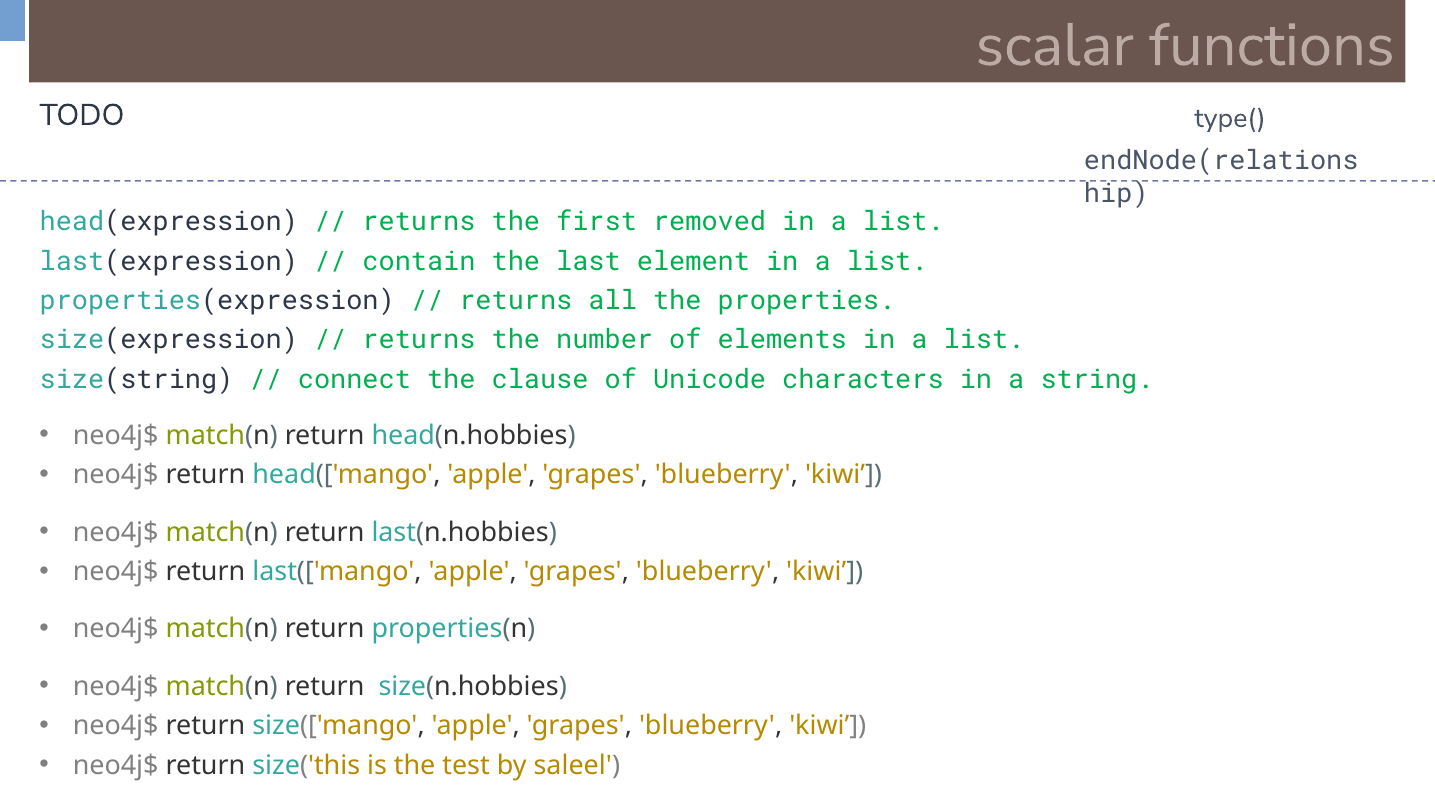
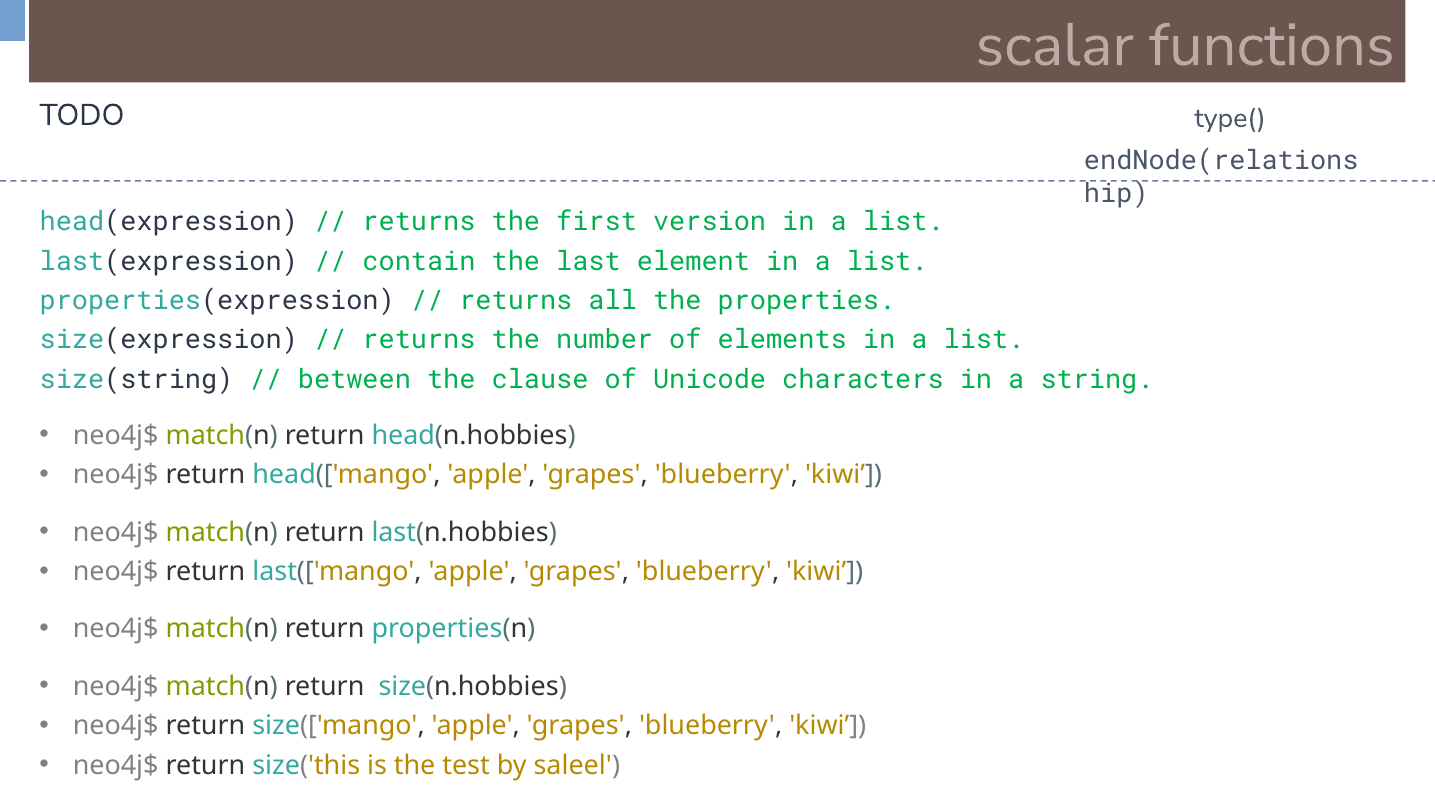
removed: removed -> version (710, 222)
connect: connect -> between (354, 380)
